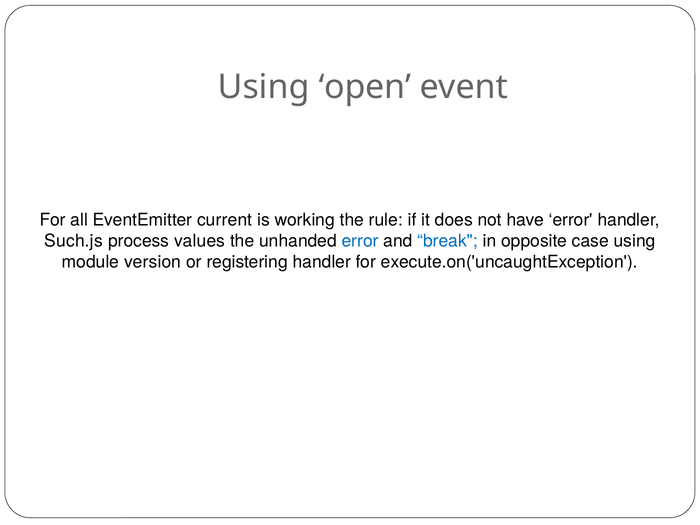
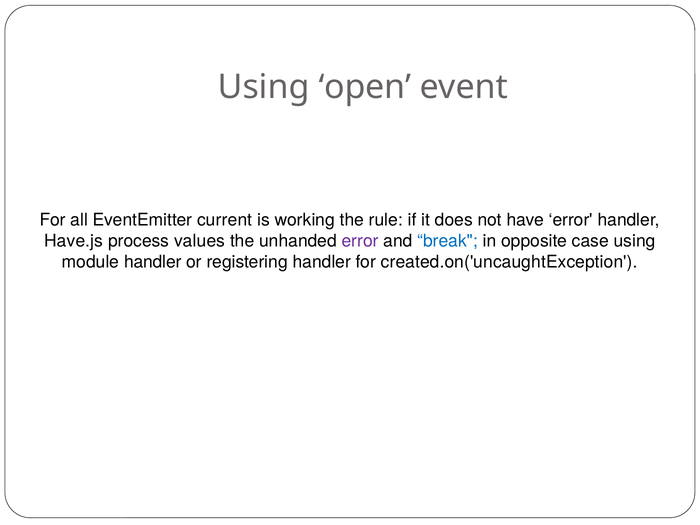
Such.js: Such.js -> Have.js (74, 241)
error colour: blue -> purple (360, 241)
module version: version -> handler (153, 262)
execute.on('uncaughtException: execute.on('uncaughtException -> created.on('uncaughtException (509, 262)
